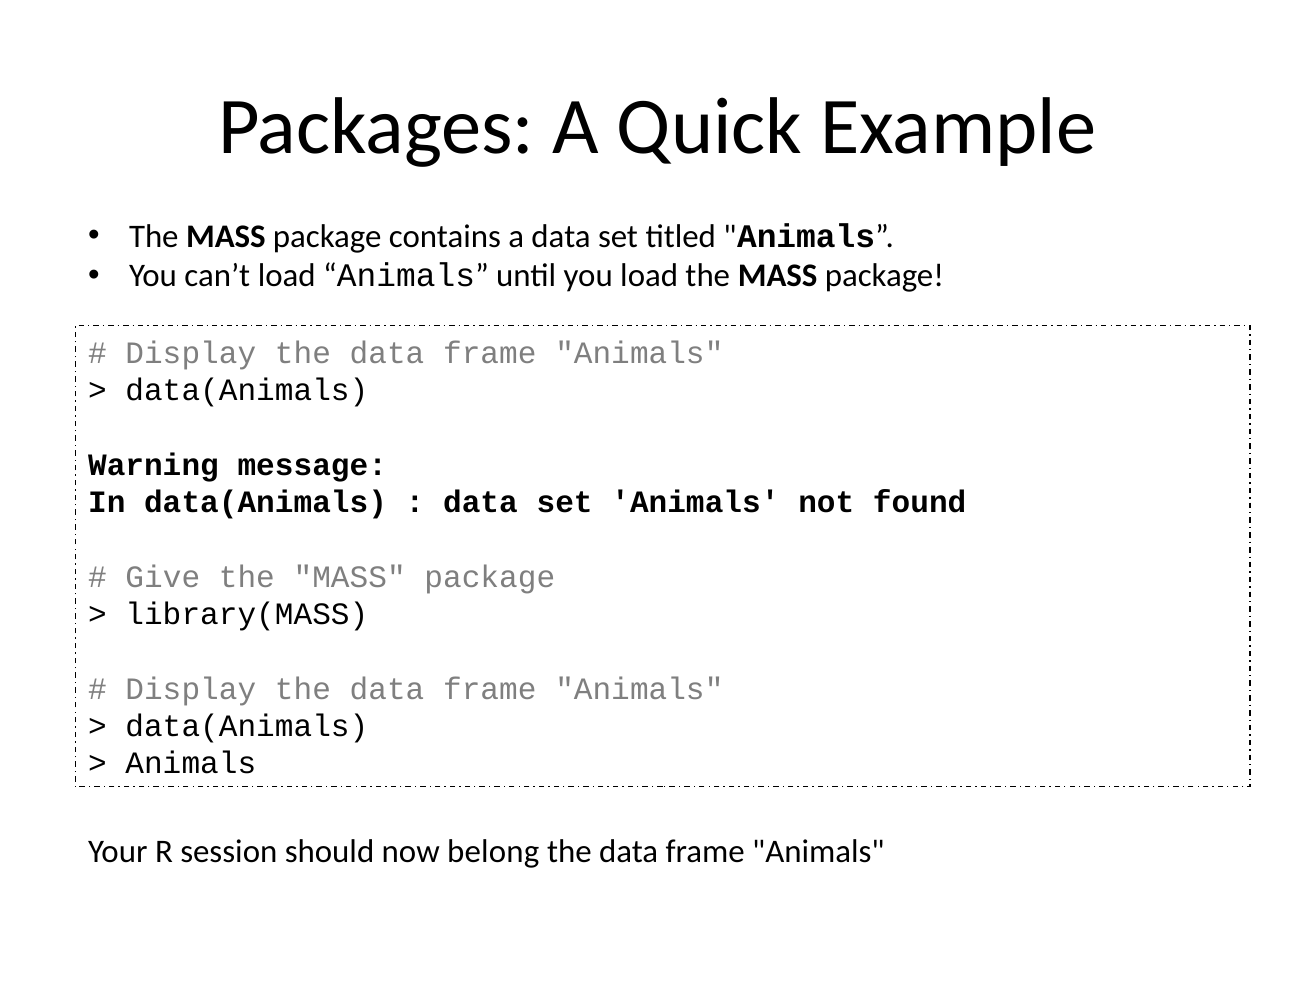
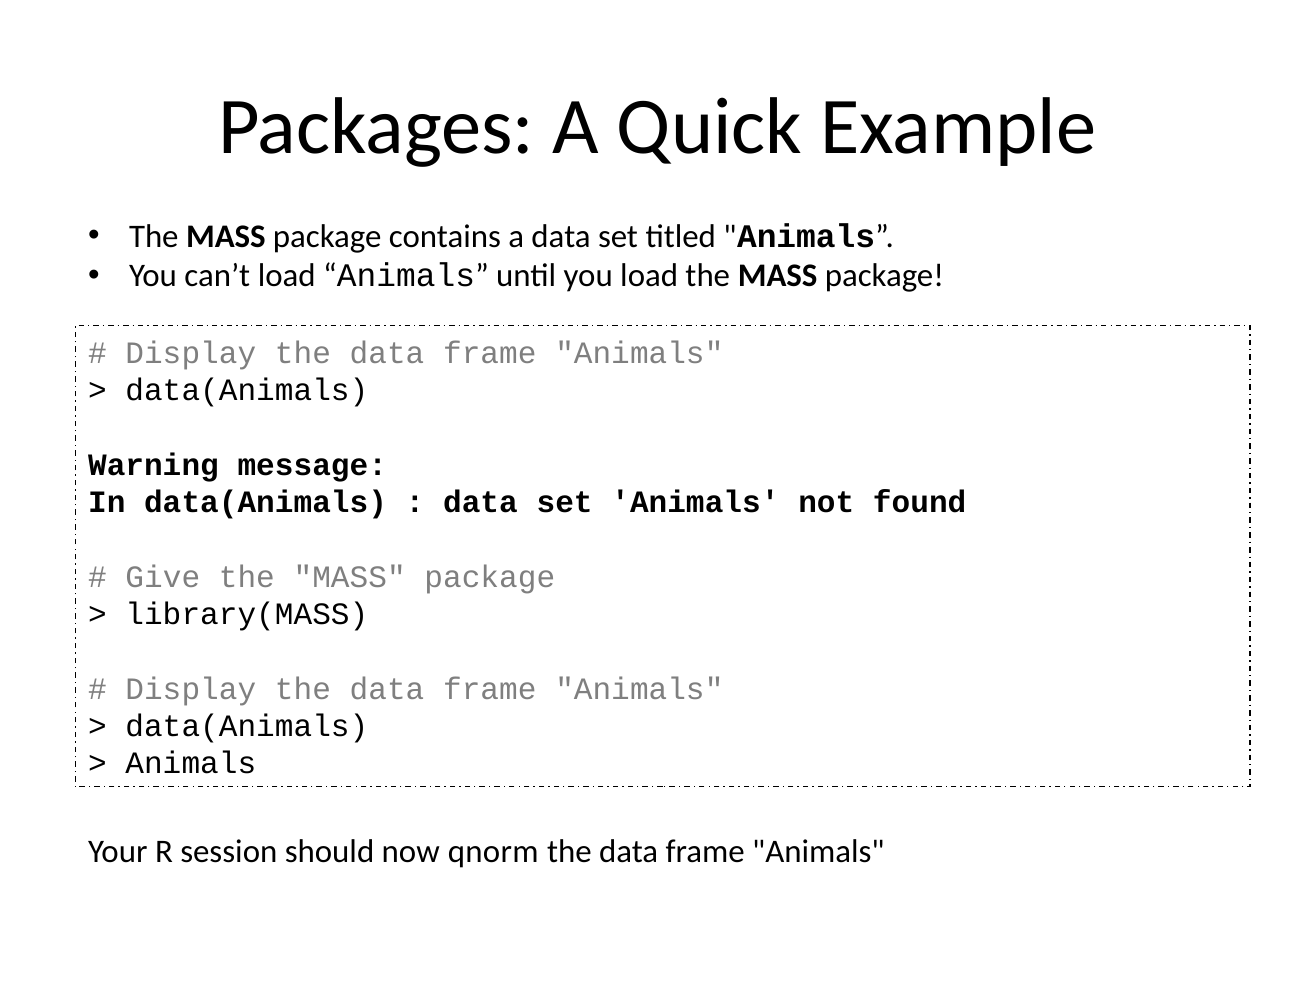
belong: belong -> qnorm (493, 851)
